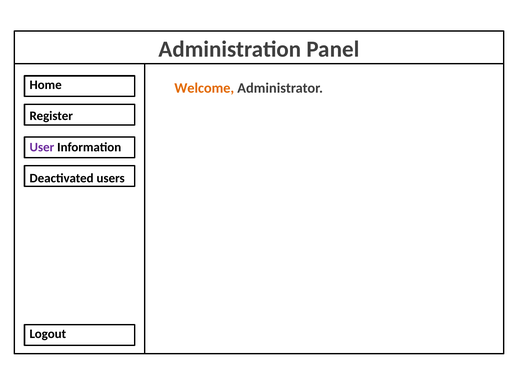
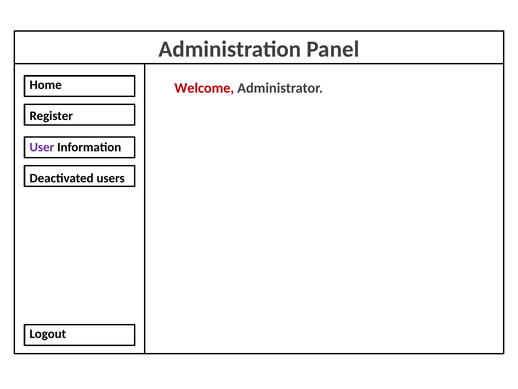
Welcome colour: orange -> red (204, 88)
